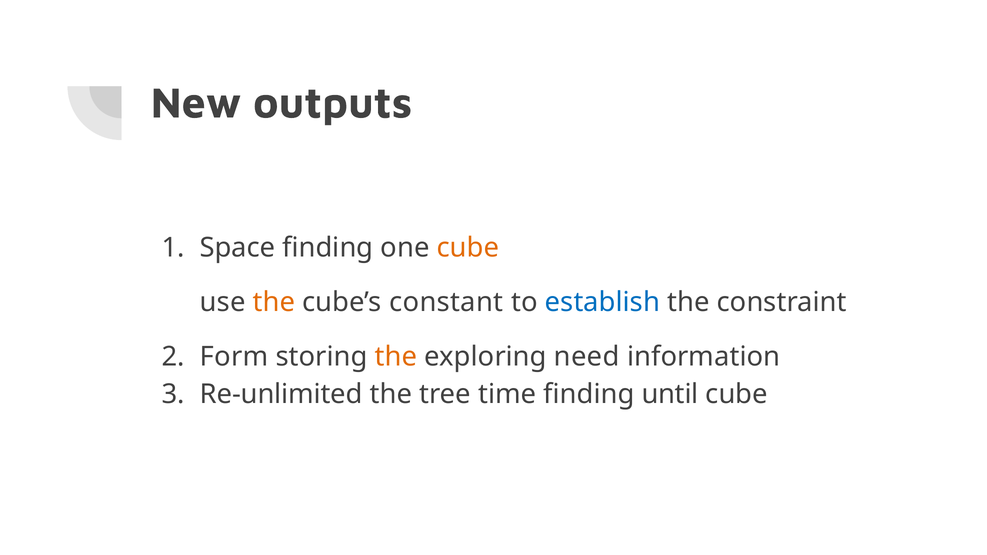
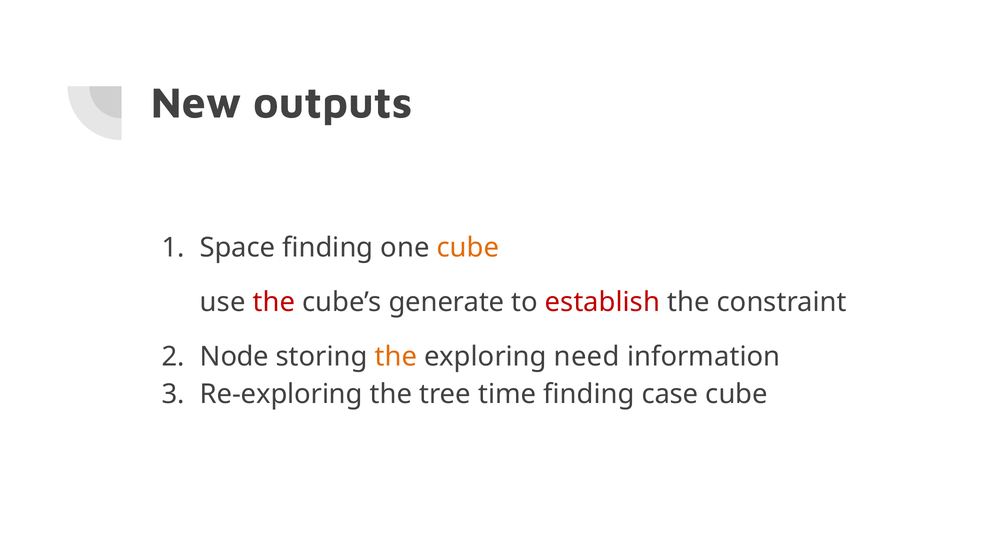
the colour: orange -> red (274, 302)
constant: constant -> generate (447, 302)
establish colour: blue -> red (602, 302)
Form: Form -> Node (234, 357)
Re-unlimited: Re-unlimited -> Re-exploring (281, 395)
until: until -> case (670, 395)
